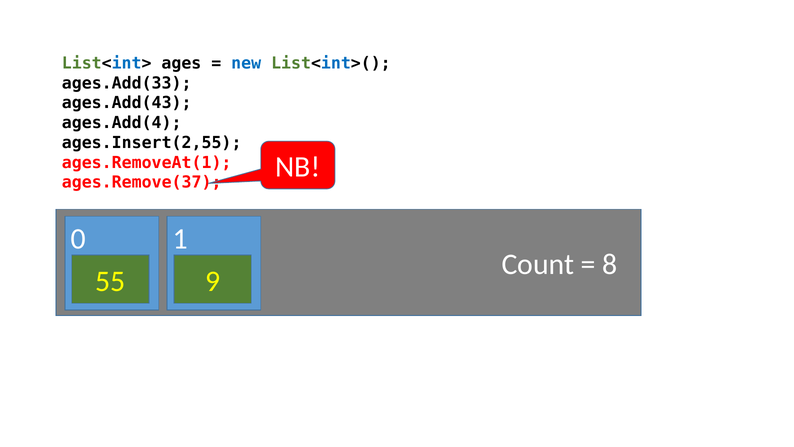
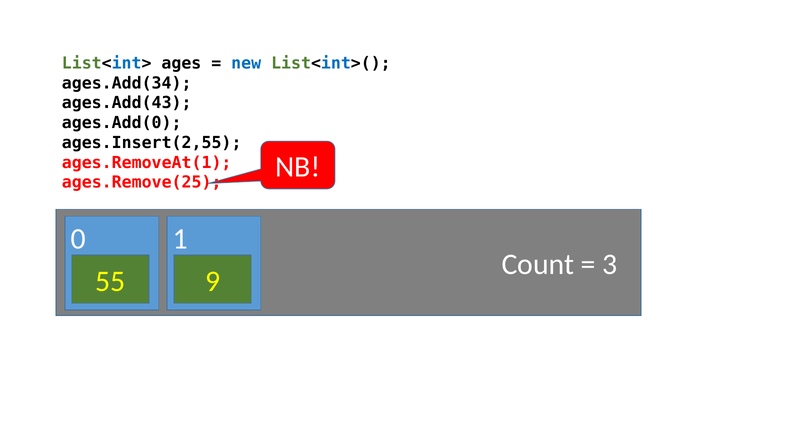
ages.Add(33: ages.Add(33 -> ages.Add(34 (127, 83)
ages.Add(4: ages.Add(4 -> ages.Add(0 (122, 123)
ages.Remove(37: ages.Remove(37 -> ages.Remove(25 (142, 182)
8: 8 -> 3 (610, 264)
